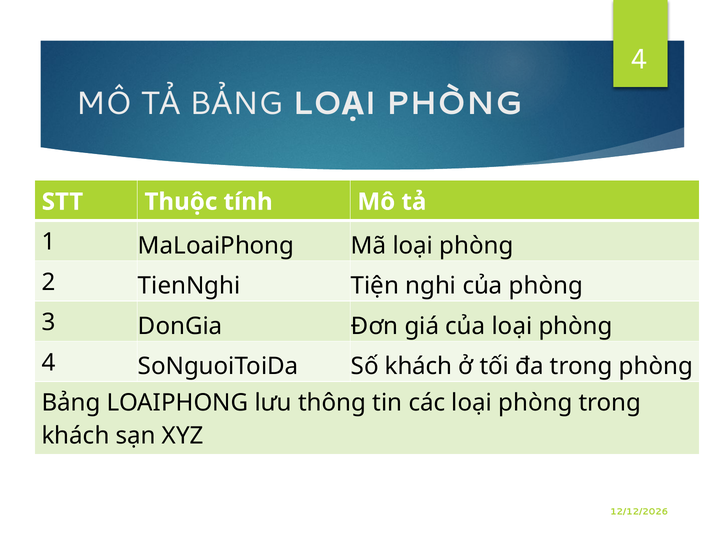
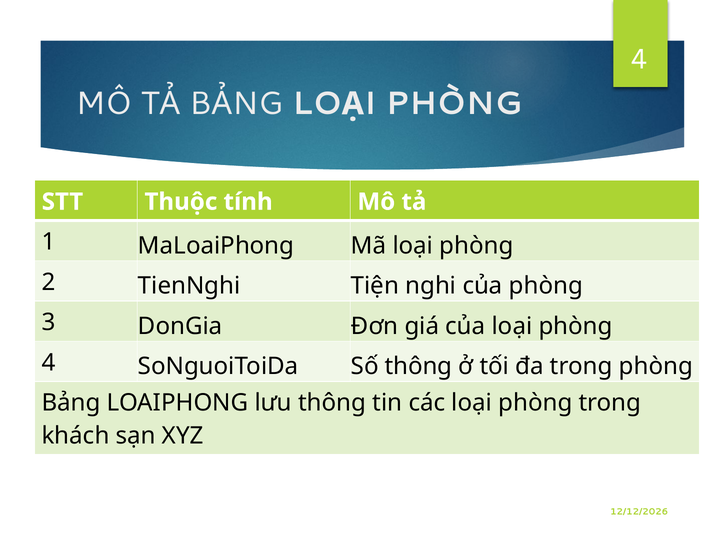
Số khách: khách -> thông (419, 366)
